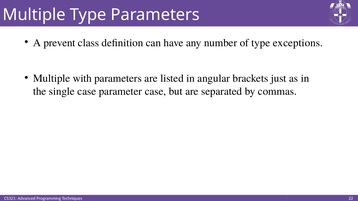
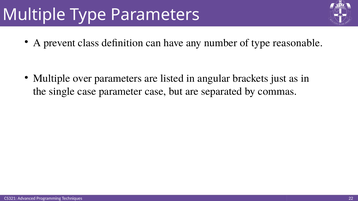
exceptions: exceptions -> reasonable (298, 43)
with: with -> over (82, 78)
